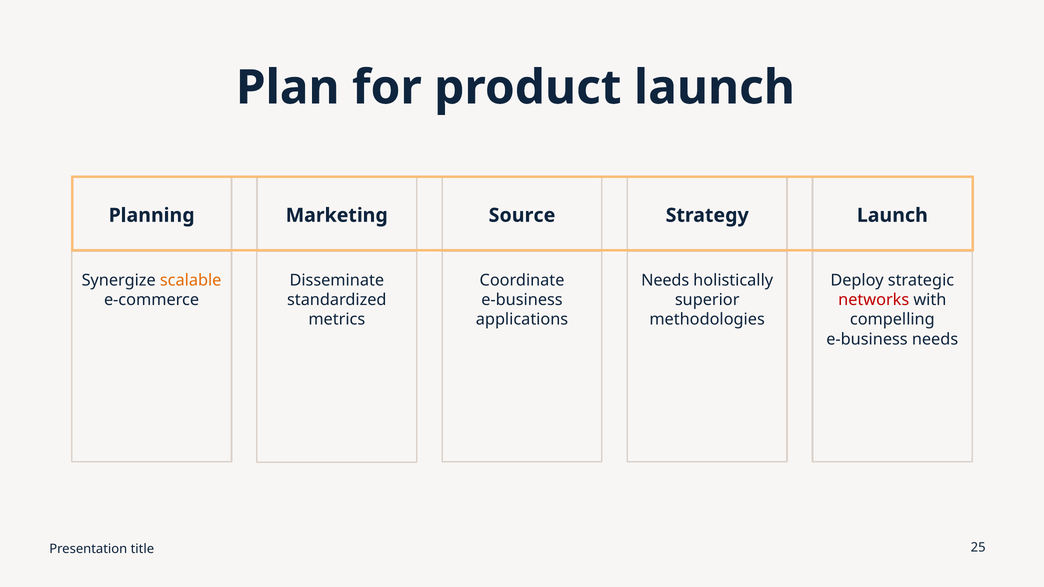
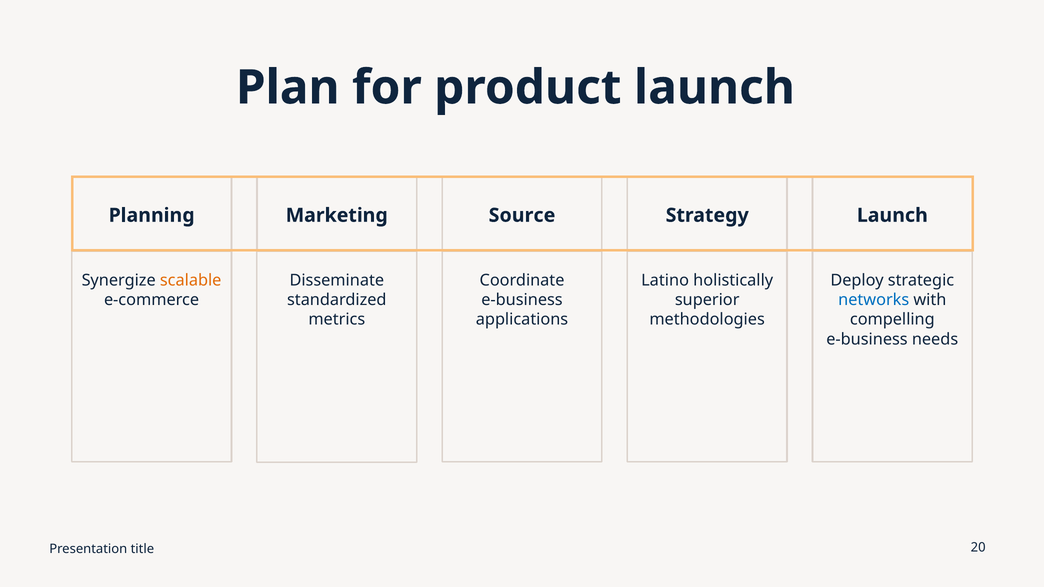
Needs: Needs -> Latino (665, 281)
networks colour: red -> blue (874, 300)
25: 25 -> 20 (978, 548)
